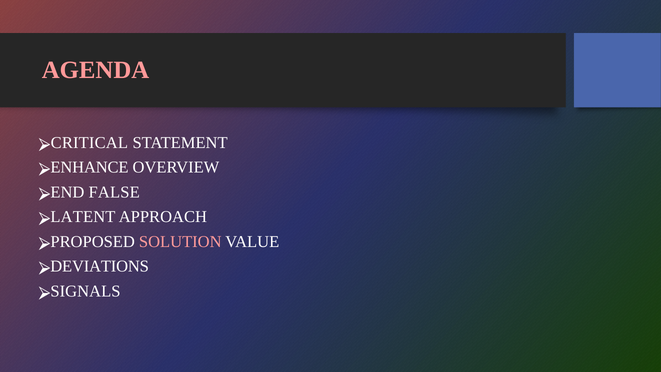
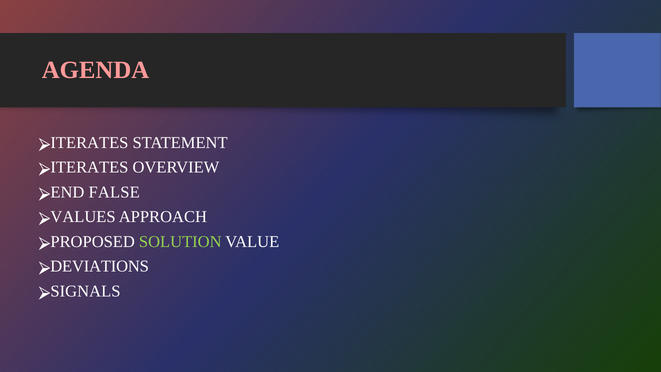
CRITICAL: CRITICAL -> ITERATES (89, 143)
ENHANCE: ENHANCE -> ITERATES (89, 167)
LATENT: LATENT -> VALUES (83, 217)
SOLUTION colour: pink -> light green (180, 241)
